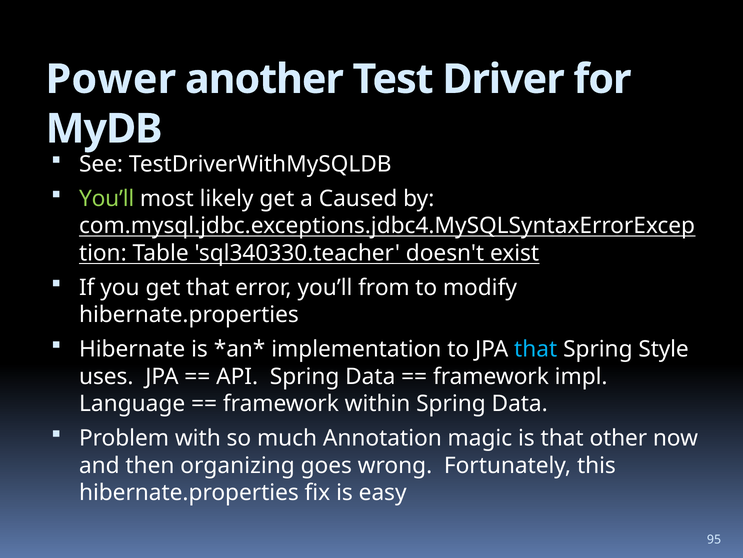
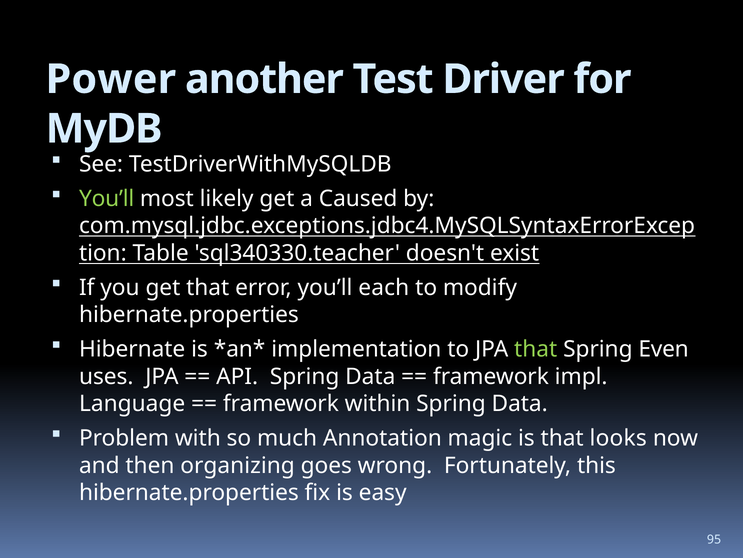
from: from -> each (384, 287)
that colour: light blue -> light green (536, 349)
Style: Style -> Even (664, 349)
other: other -> looks (618, 438)
